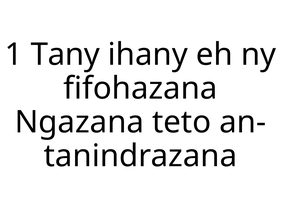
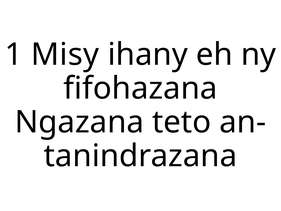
Tany: Tany -> Misy (65, 55)
